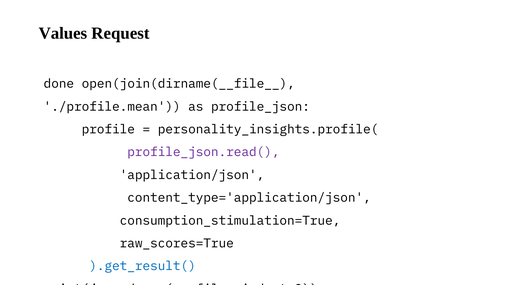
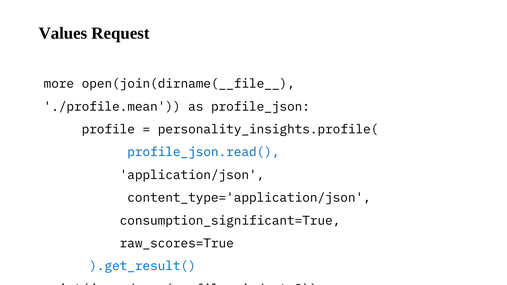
done: done -> more (59, 84)
profile_json.read( colour: purple -> blue (203, 152)
consumption_stimulation=True: consumption_stimulation=True -> consumption_significant=True (230, 221)
